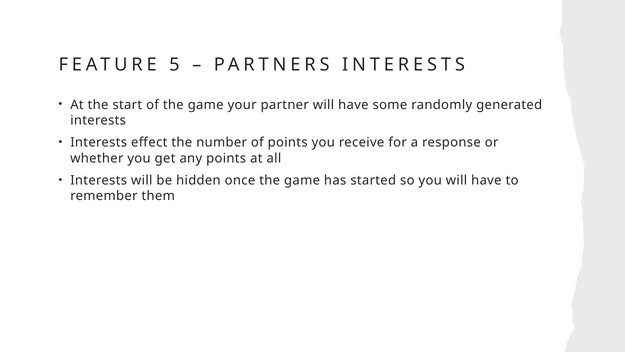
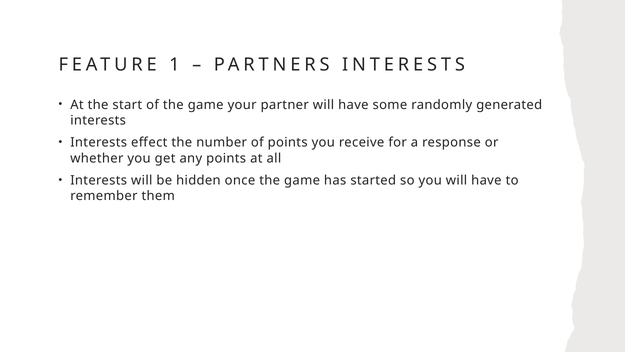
5: 5 -> 1 (174, 65)
